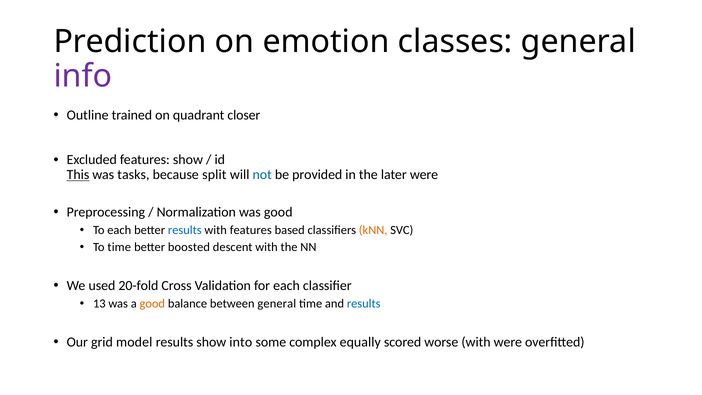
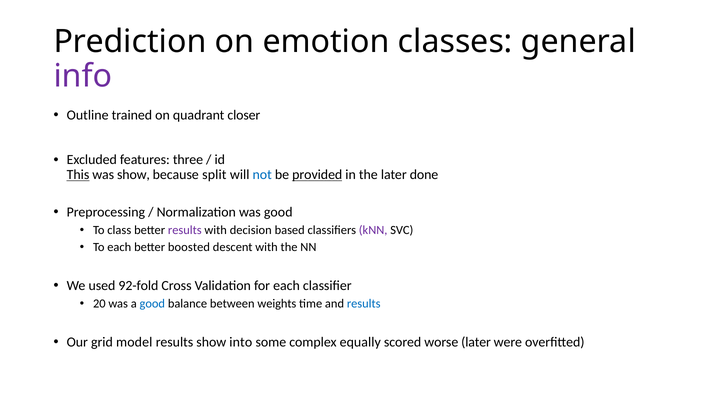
features show: show -> three (188, 160)
was tasks: tasks -> show (134, 175)
provided underline: none -> present (317, 175)
later were: were -> done (424, 175)
To each: each -> class (119, 230)
results colour: blue -> purple (185, 230)
with features: features -> decision (251, 230)
kNN colour: orange -> purple (373, 230)
To time: time -> each (119, 247)
20-fold: 20-fold -> 92-fold (138, 286)
13: 13 -> 20 (99, 304)
good colour: orange -> blue (152, 304)
between general: general -> weights (277, 304)
worse with: with -> later (476, 342)
